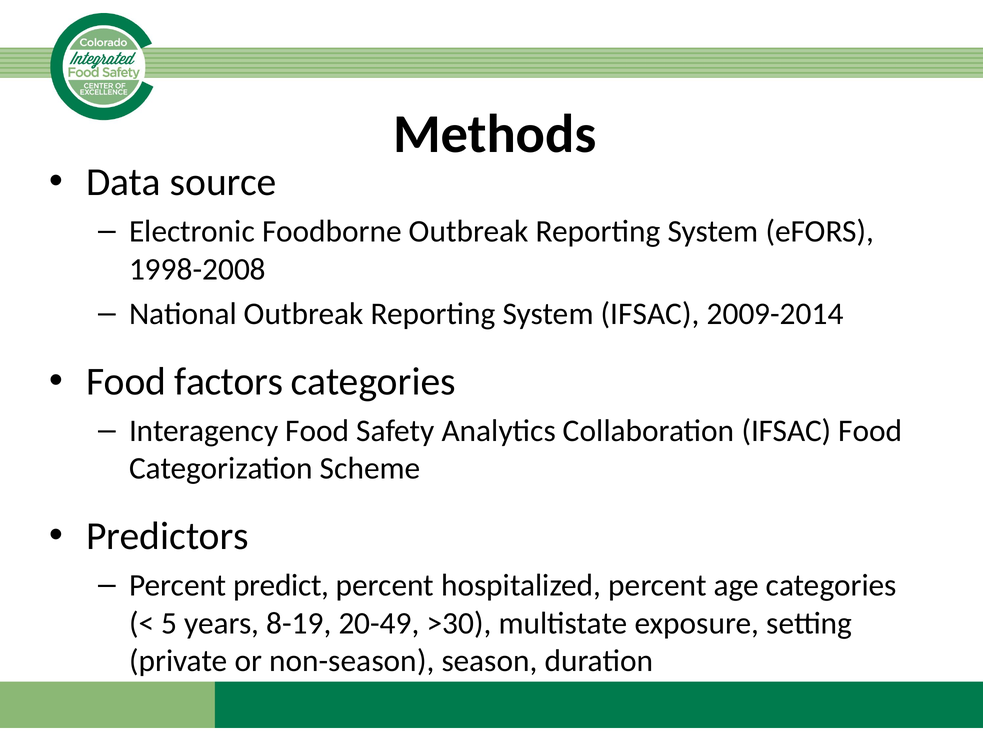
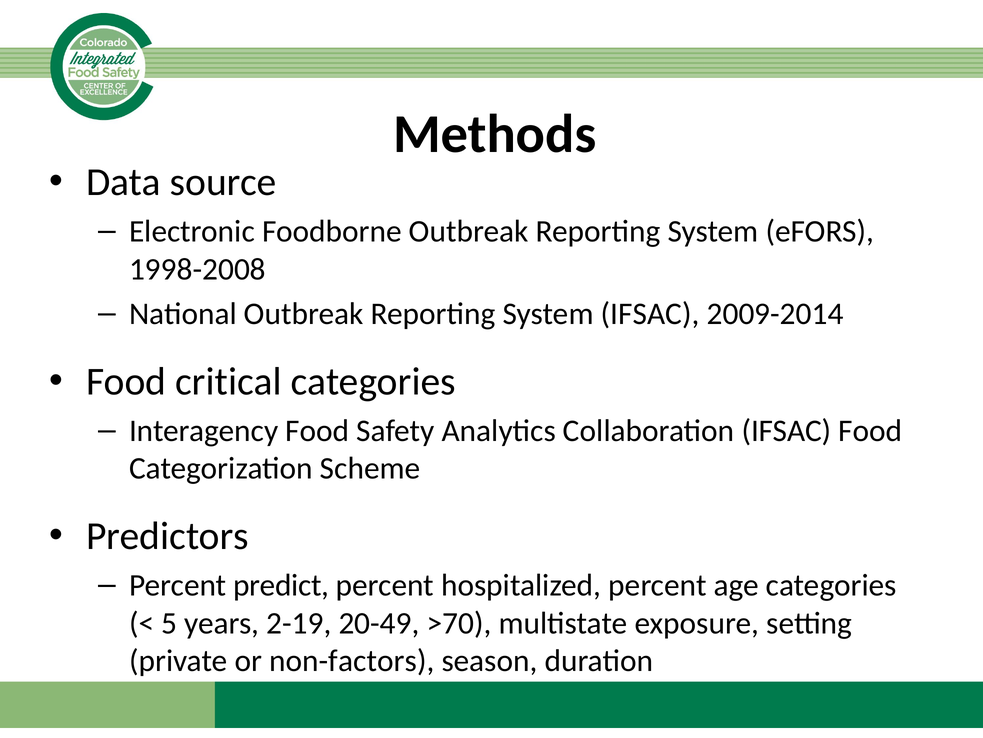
factors: factors -> critical (229, 381)
8-19: 8-19 -> 2-19 (299, 623)
>30: >30 -> >70 (459, 623)
non-season: non-season -> non-factors (352, 660)
